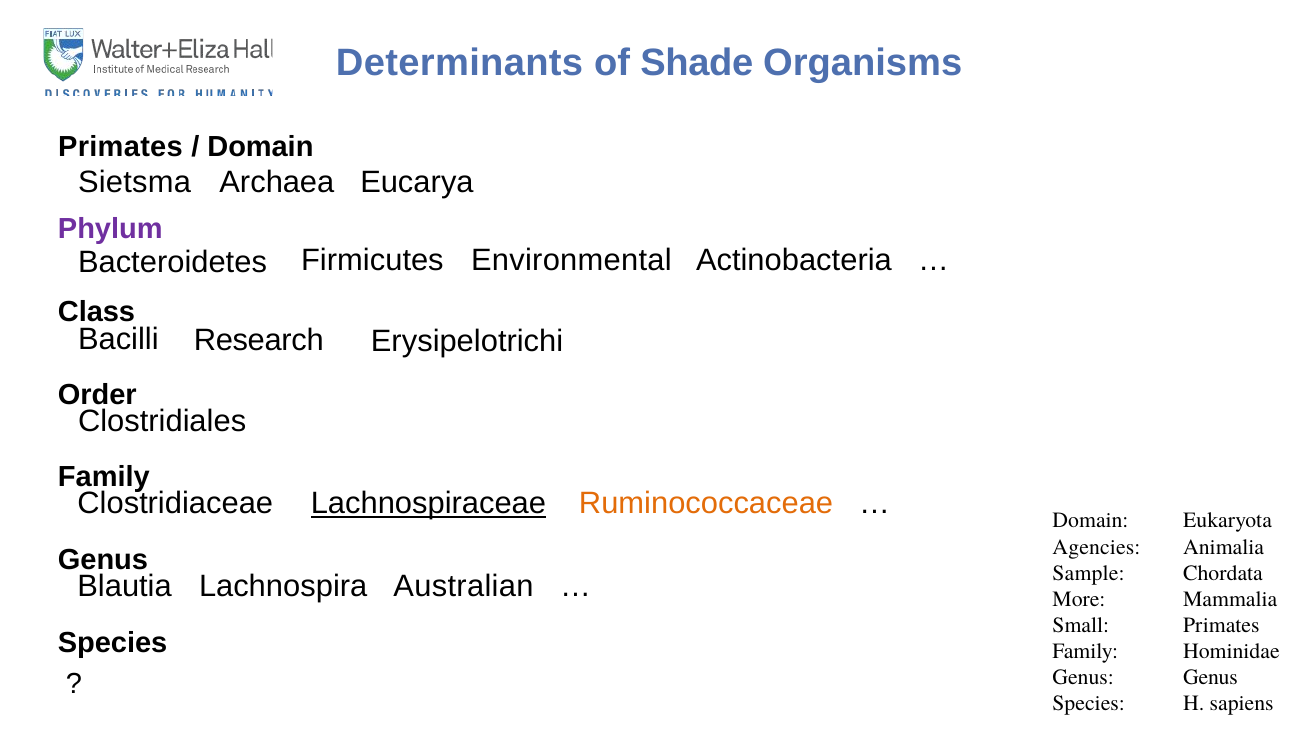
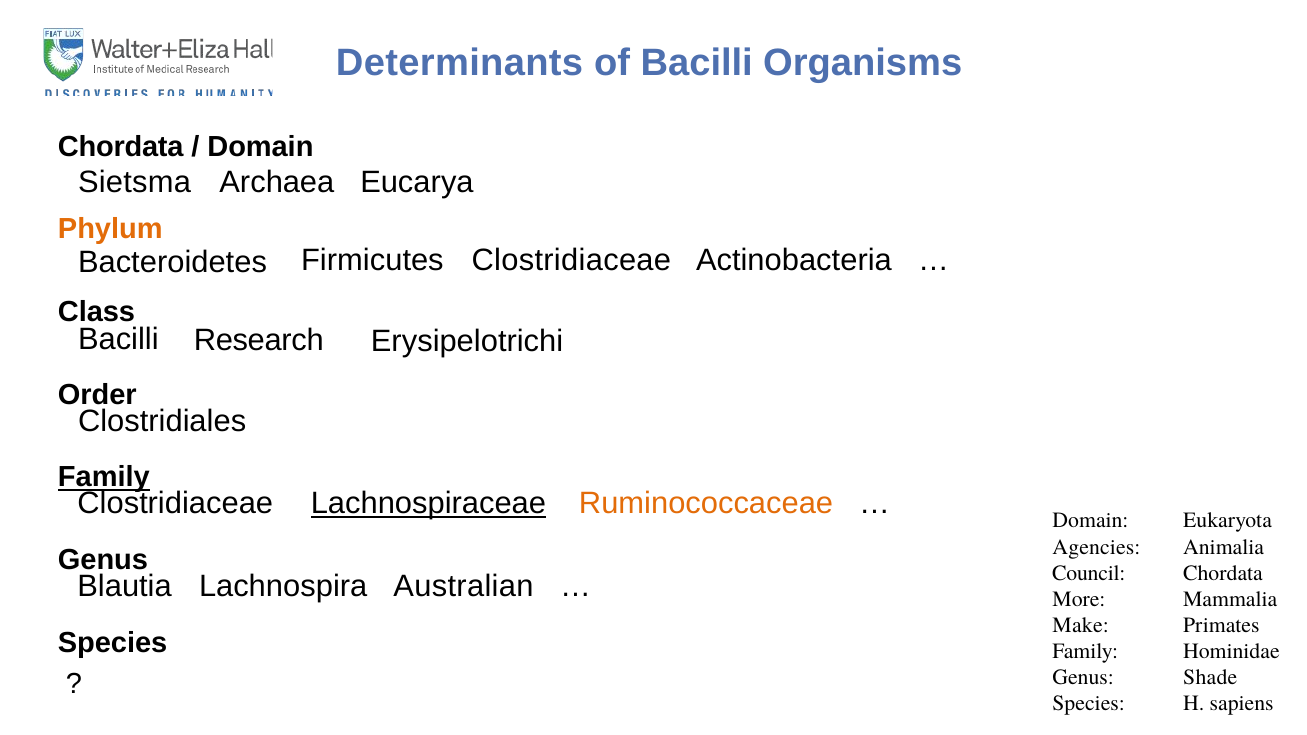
of Shade: Shade -> Bacilli (697, 63)
Primates: Primates -> Chordata (121, 147)
Phylum colour: purple -> orange (110, 229)
Firmicutes Environmental: Environmental -> Clostridiaceae (571, 260)
Family underline: none -> present (104, 478)
Sample: Sample -> Council (1089, 573)
Small: Small -> Make (1081, 625)
Genus Genus: Genus -> Shade (1210, 678)
